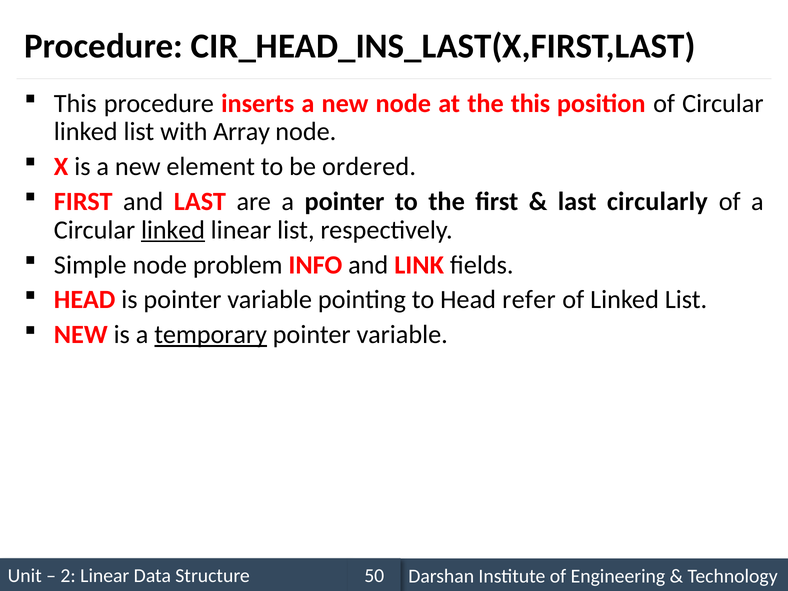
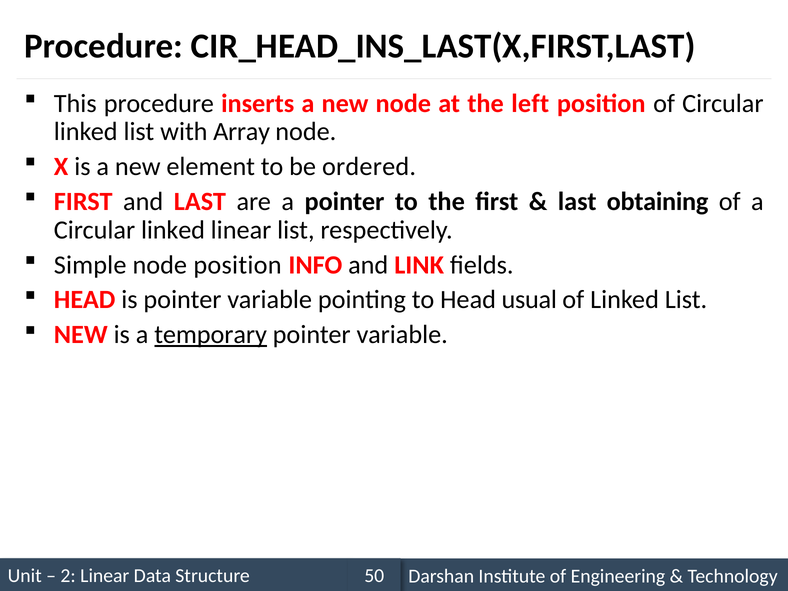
the this: this -> left (530, 103)
circularly: circularly -> obtaining (658, 202)
linked underline: present -> none (173, 230)
node problem: problem -> position (238, 265)
refer: refer -> usual (529, 300)
